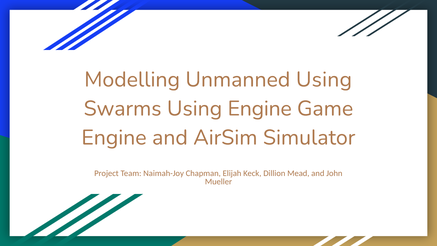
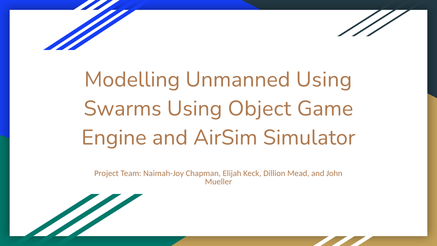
Using Engine: Engine -> Object (259, 108)
